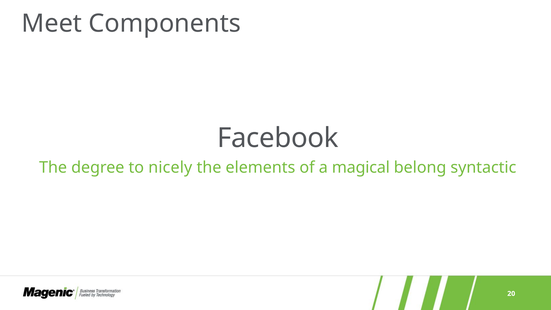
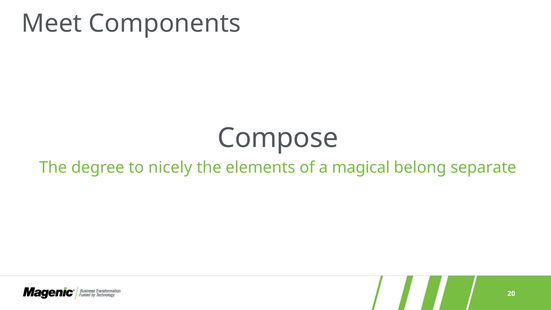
Facebook: Facebook -> Compose (278, 138)
syntactic: syntactic -> separate (483, 168)
